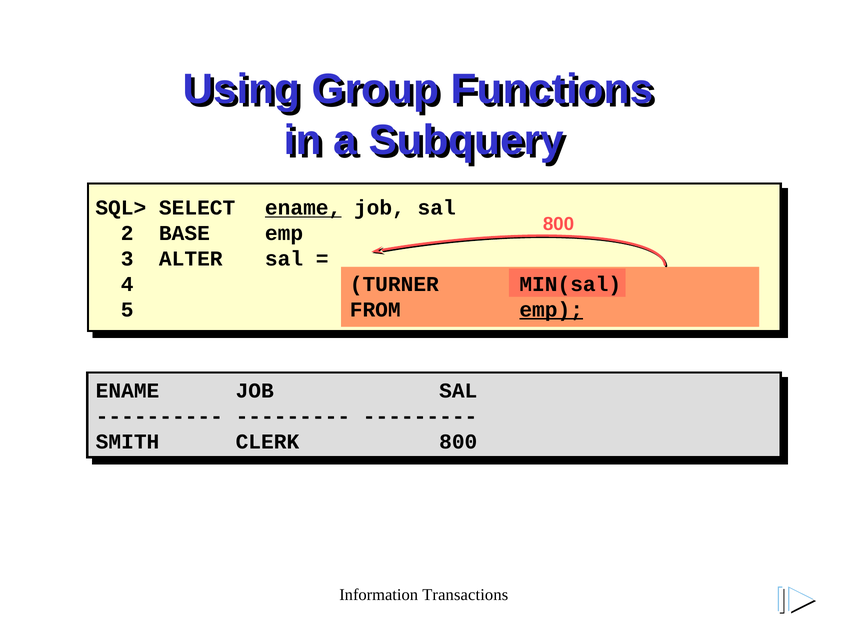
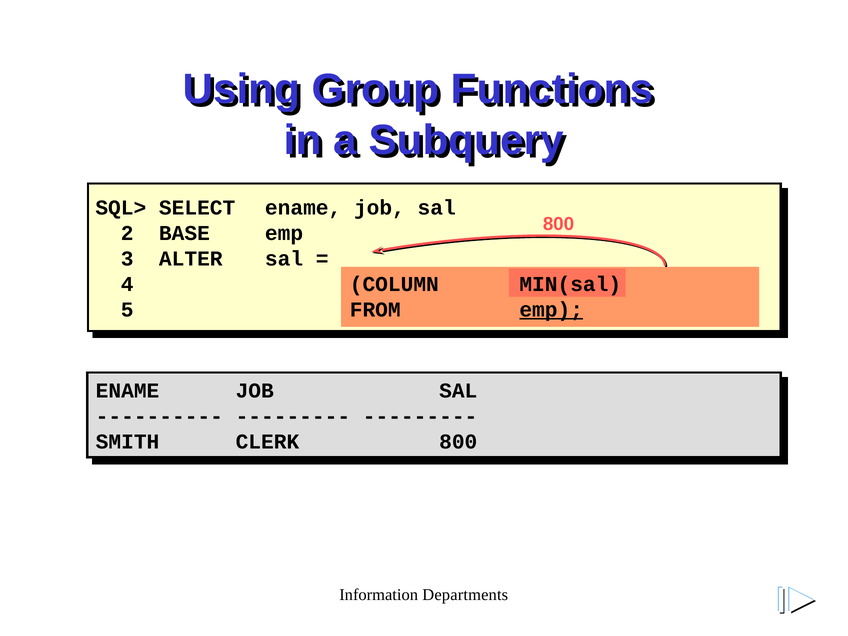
ename underline: present -> none (303, 208)
TURNER: TURNER -> COLUMN (394, 284)
Transactions: Transactions -> Departments (465, 595)
